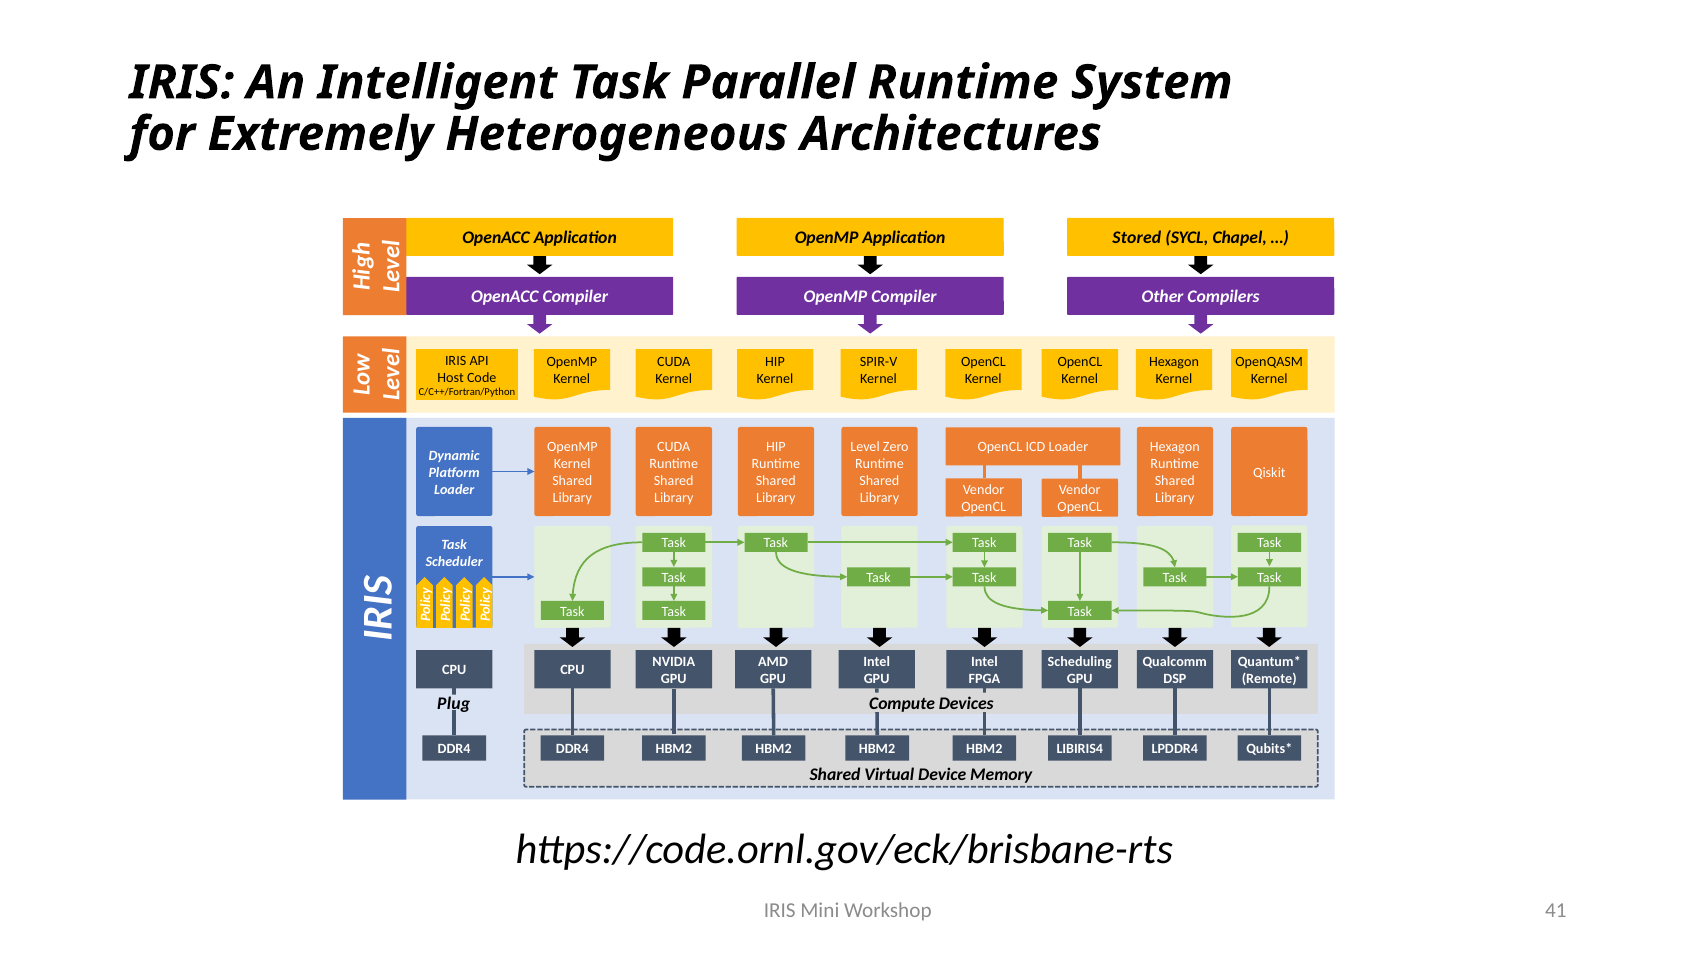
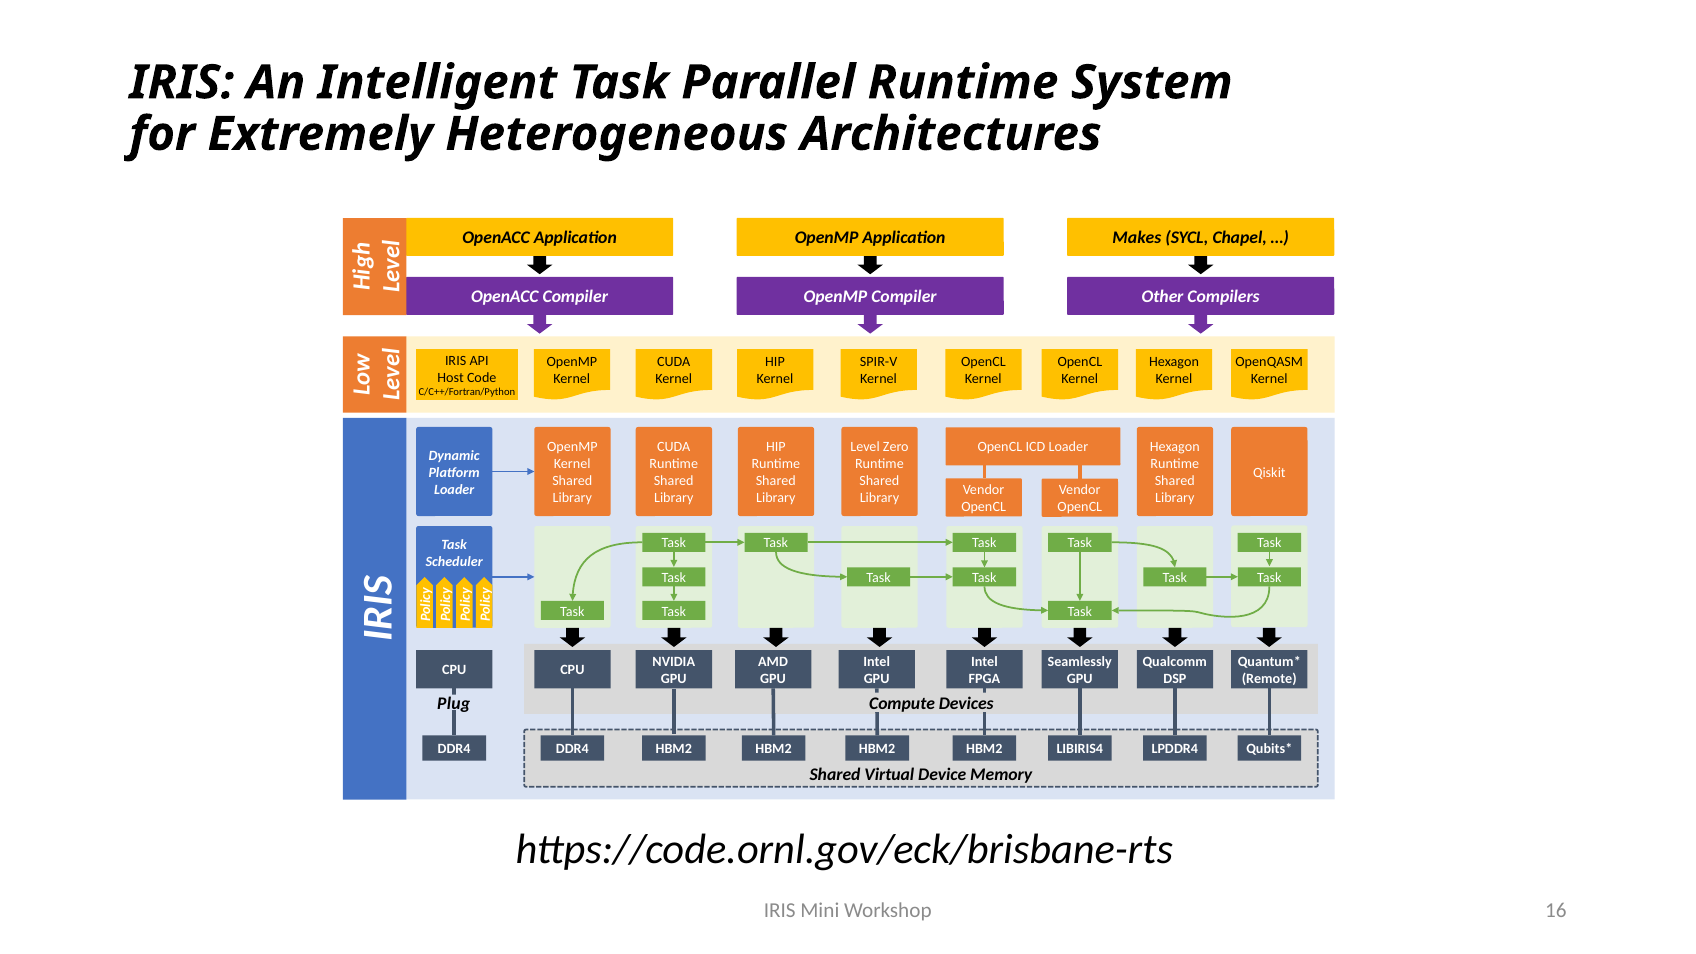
Stored: Stored -> Makes (1137, 238)
Scheduling: Scheduling -> Seamlessly (1080, 662)
41: 41 -> 16 (1556, 911)
